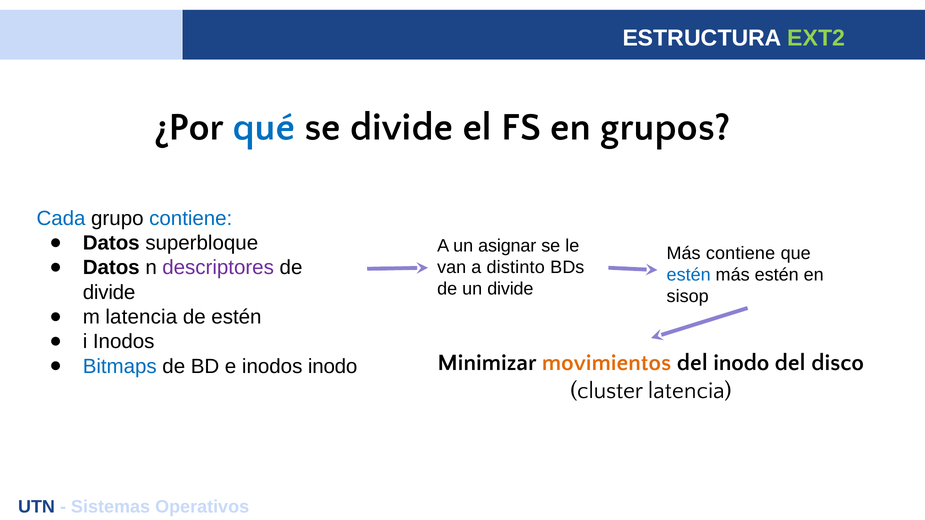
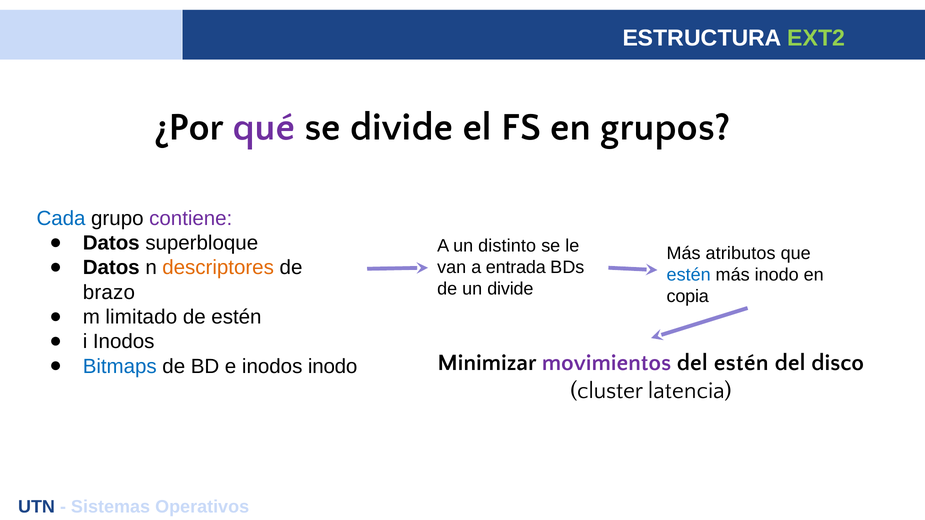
qué colour: blue -> purple (264, 127)
contiene colour: blue -> purple (191, 219)
asignar: asignar -> distinto (507, 246)
Más contiene: contiene -> atributos (741, 254)
descriptores colour: purple -> orange (218, 268)
distinto: distinto -> entrada (516, 267)
más estén: estén -> inodo (777, 275)
divide: divide -> brazo (109, 292)
sisop: sisop -> copia (688, 297)
m latencia: latencia -> limitado (141, 317)
movimientos colour: orange -> purple (606, 363)
del inodo: inodo -> estén (741, 363)
